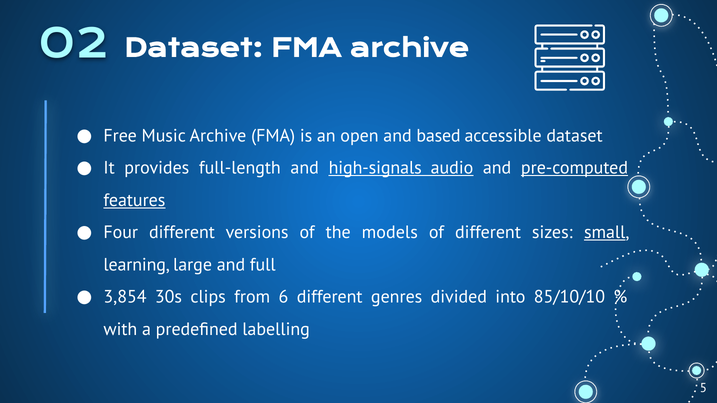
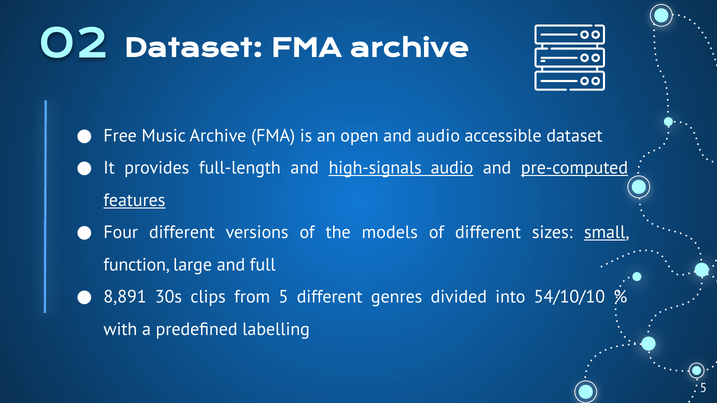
and based: based -> audio (438, 136)
learning: learning -> function (137, 265)
3,854: 3,854 -> 8,891 (125, 297)
from 6: 6 -> 5 (283, 297)
85/10/10: 85/10/10 -> 54/10/10 (569, 297)
